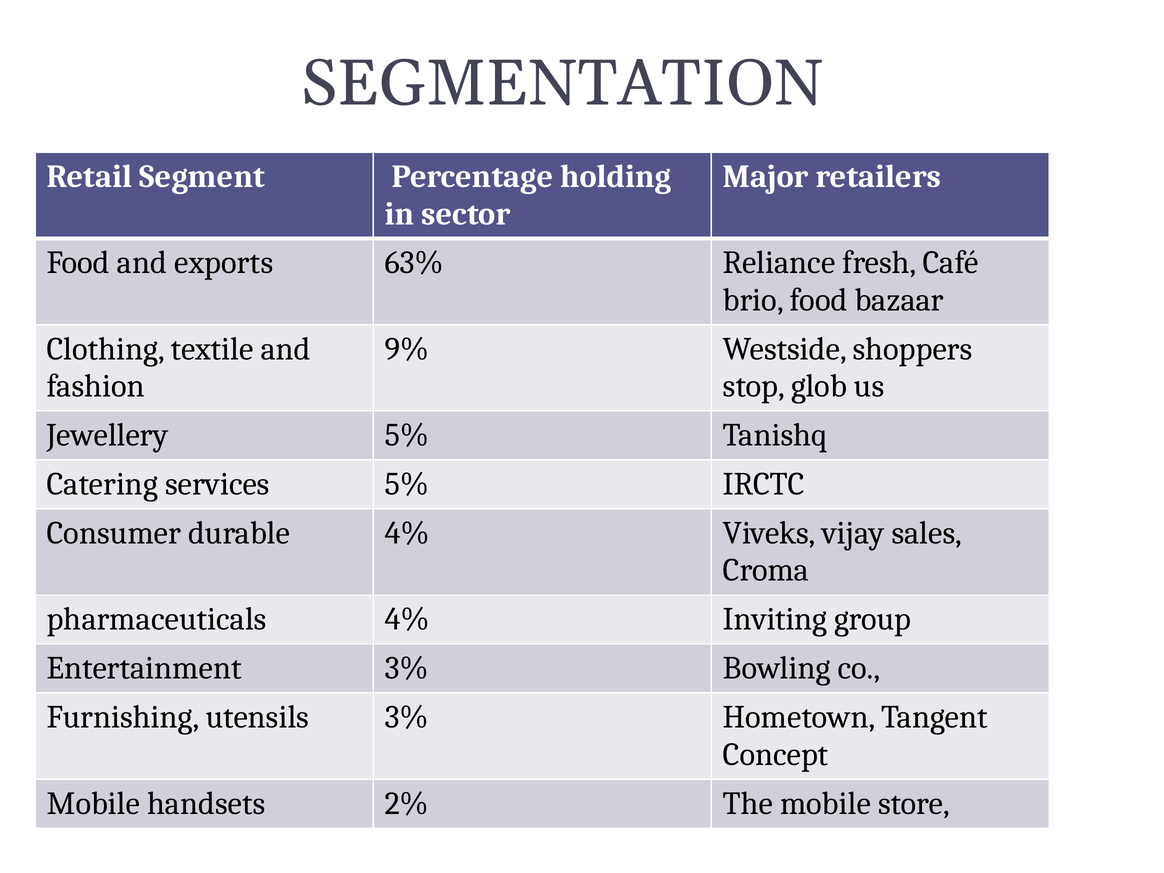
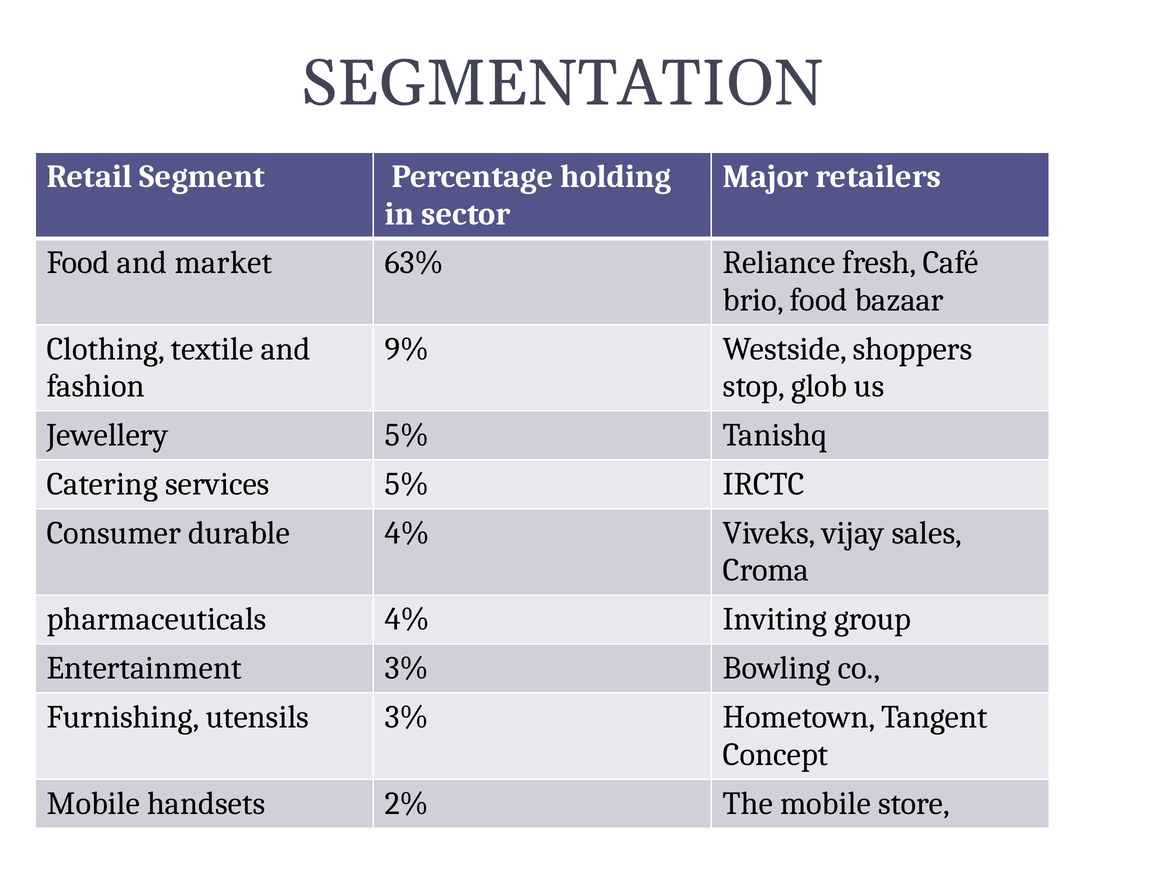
exports: exports -> market (224, 263)
